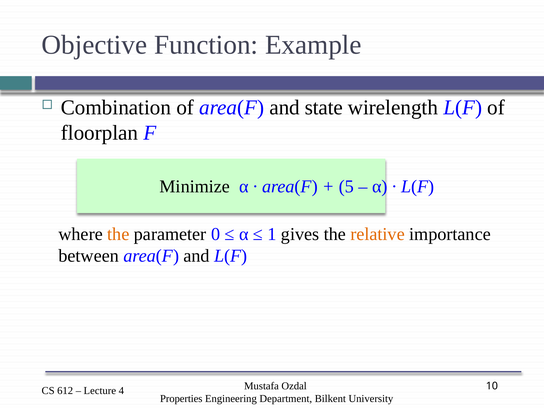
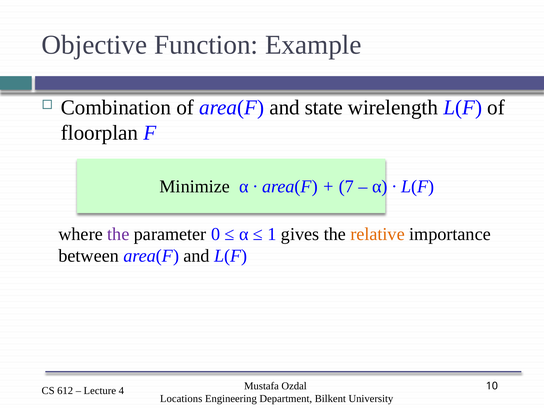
5: 5 -> 7 (346, 186)
the colour: orange -> purple (118, 234)
Properties: Properties -> Locations (181, 399)
